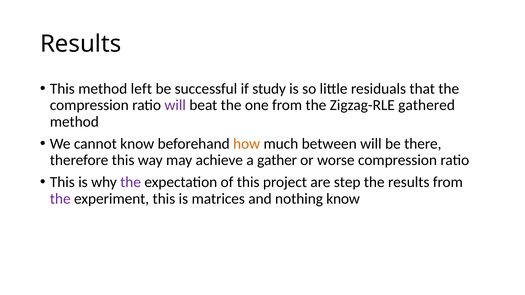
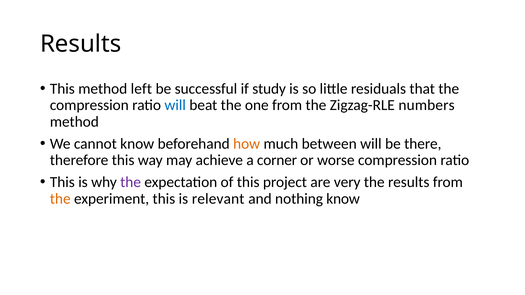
will colour: purple -> blue (175, 105)
gathered: gathered -> numbers (427, 105)
gather: gather -> corner (277, 160)
step: step -> very (347, 182)
the colour: purple -> orange (60, 199)
matrices: matrices -> relevant (218, 199)
